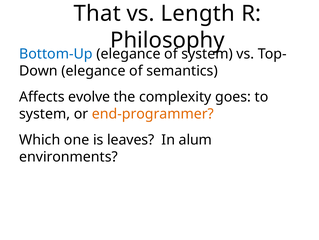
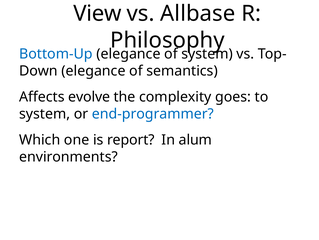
That: That -> View (97, 13)
Length: Length -> Allbase (198, 13)
end-programmer colour: orange -> blue (153, 114)
leaves: leaves -> report (131, 139)
